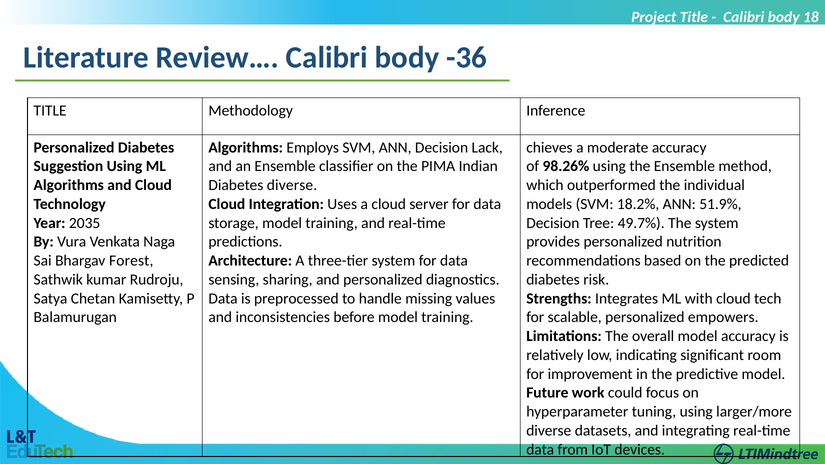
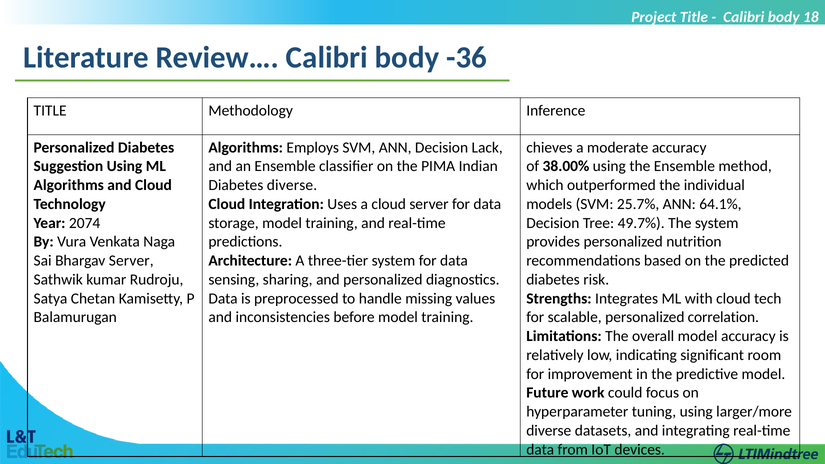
98.26%: 98.26% -> 38.00% (566, 166)
18.2%: 18.2% -> 25.7% (638, 204)
51.9%: 51.9% -> 64.1% (720, 204)
2035: 2035 -> 2074 (85, 223)
Bhargav Forest: Forest -> Server (131, 261)
empowers: empowers -> correlation (723, 317)
